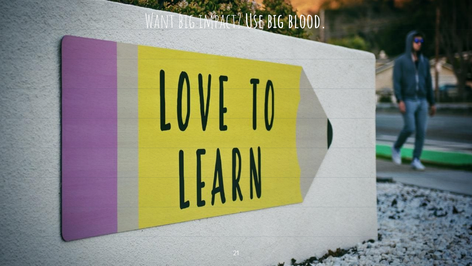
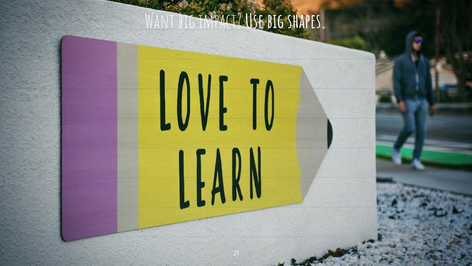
blood: blood -> shapes (307, 22)
